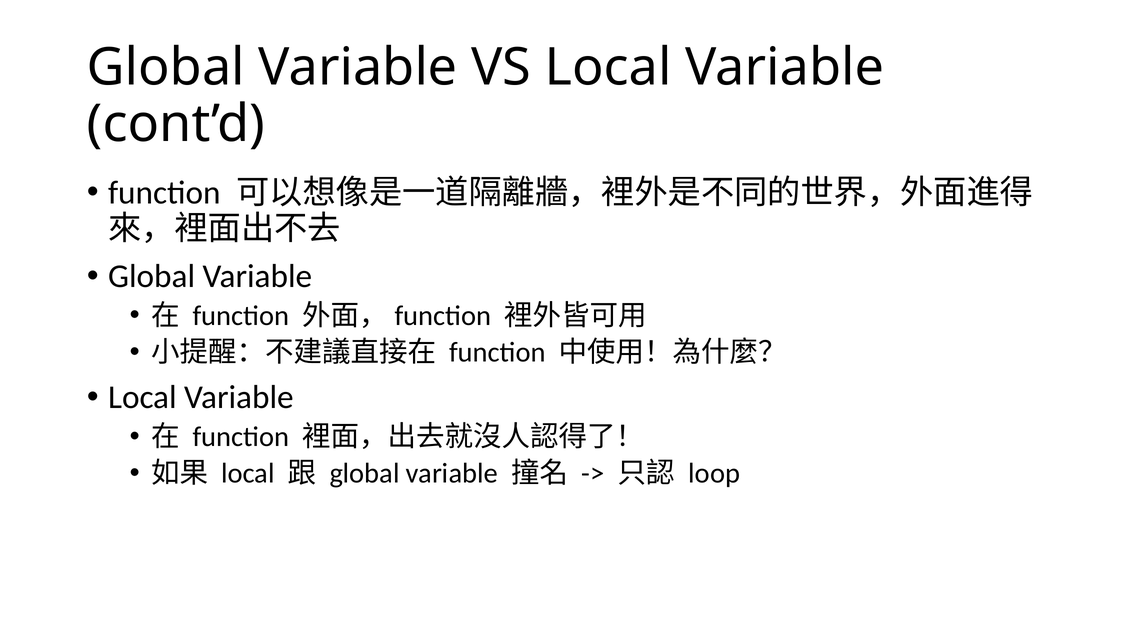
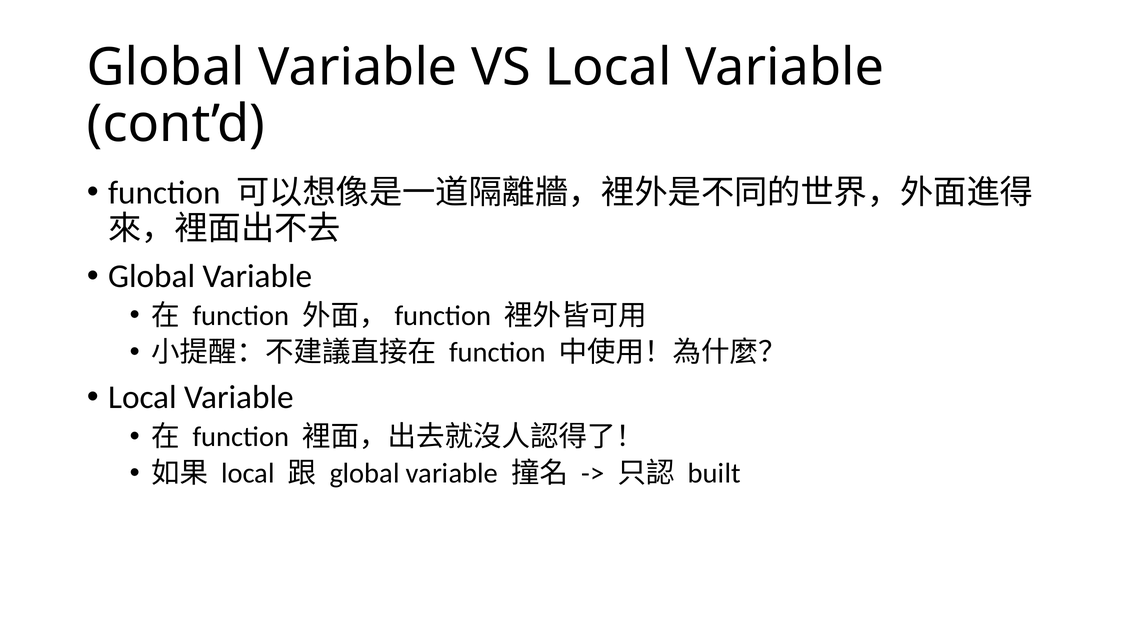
loop: loop -> built (714, 474)
